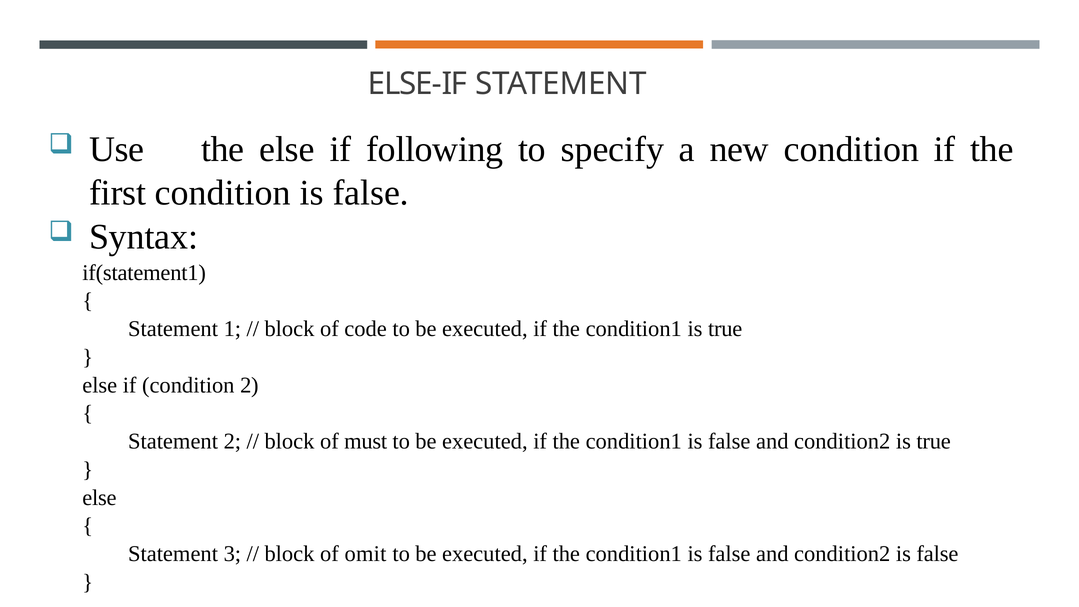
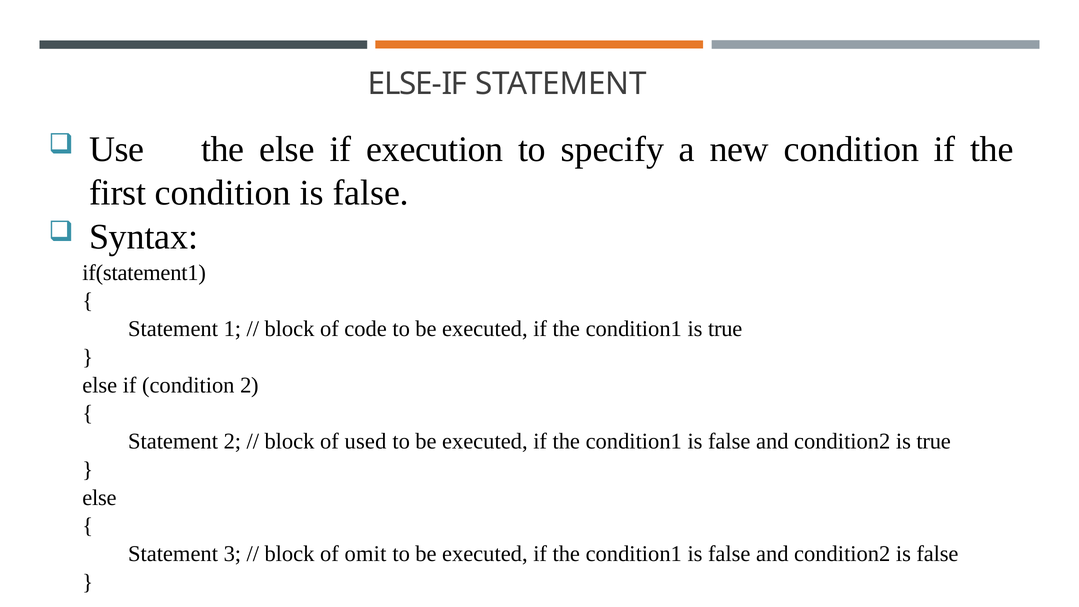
following: following -> execution (435, 150)
must: must -> used (365, 441)
